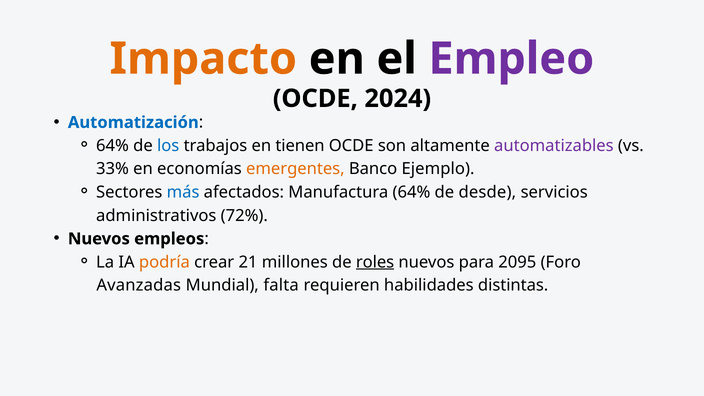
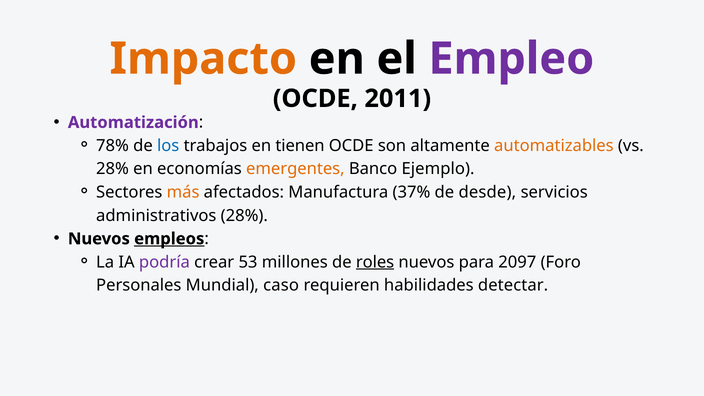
2024: 2024 -> 2011 (398, 99)
Automatización colour: blue -> purple (133, 122)
64%: 64% -> 78% (113, 146)
automatizables colour: purple -> orange (554, 146)
33%: 33% -> 28% (113, 169)
más colour: blue -> orange (183, 192)
Manufactura 64%: 64% -> 37% (411, 192)
administrativos 72%: 72% -> 28% (244, 216)
empleos underline: none -> present (169, 239)
podría colour: orange -> purple (164, 262)
21: 21 -> 53 (248, 262)
2095: 2095 -> 2097 (517, 262)
Avanzadas: Avanzadas -> Personales (139, 285)
falta: falta -> caso (281, 285)
distintas: distintas -> detectar (513, 285)
